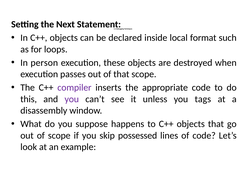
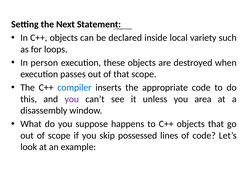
format: format -> variety (203, 38)
compiler colour: purple -> blue (74, 87)
tags: tags -> area (203, 99)
